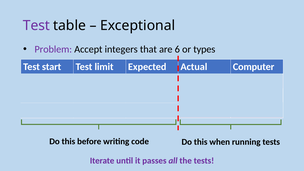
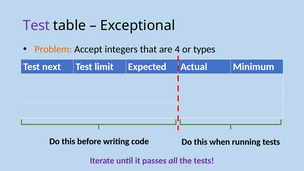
Problem colour: purple -> orange (53, 49)
6: 6 -> 4 (177, 49)
start: start -> next (52, 67)
Computer: Computer -> Minimum (254, 67)
